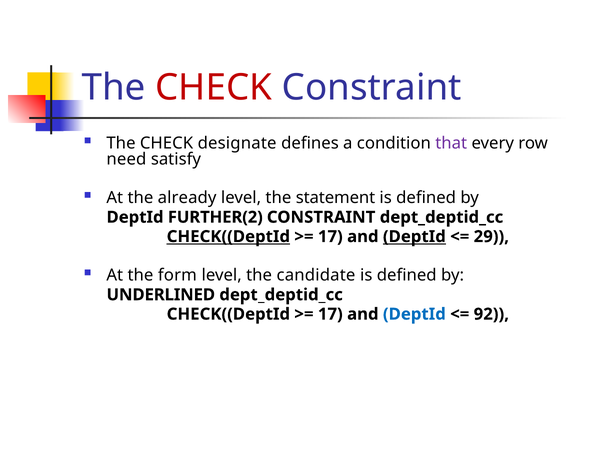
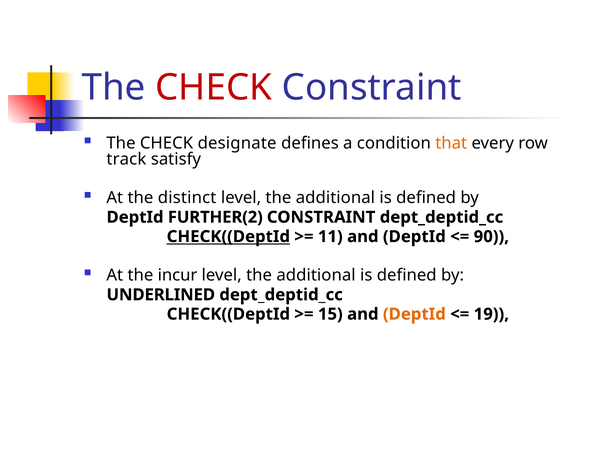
that colour: purple -> orange (451, 143)
need: need -> track (126, 159)
already: already -> distinct (187, 198)
statement: statement -> additional (335, 198)
17: 17 -> 11 (330, 237)
DeptId underline: present -> none (414, 237)
29: 29 -> 90 (491, 237)
form: form -> incur (178, 276)
candidate: candidate -> additional (316, 276)
17: 17 -> 15 (330, 314)
DeptId colour: blue -> orange (414, 314)
92: 92 -> 19 (491, 314)
